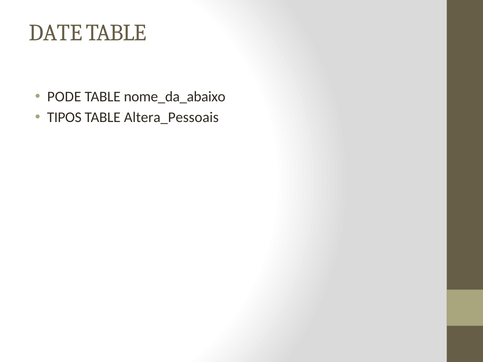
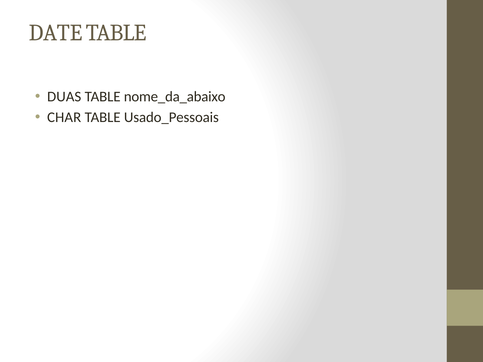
PODE: PODE -> DUAS (64, 97)
TIPOS: TIPOS -> CHAR (64, 117)
Altera_Pessoais: Altera_Pessoais -> Usado_Pessoais (171, 117)
